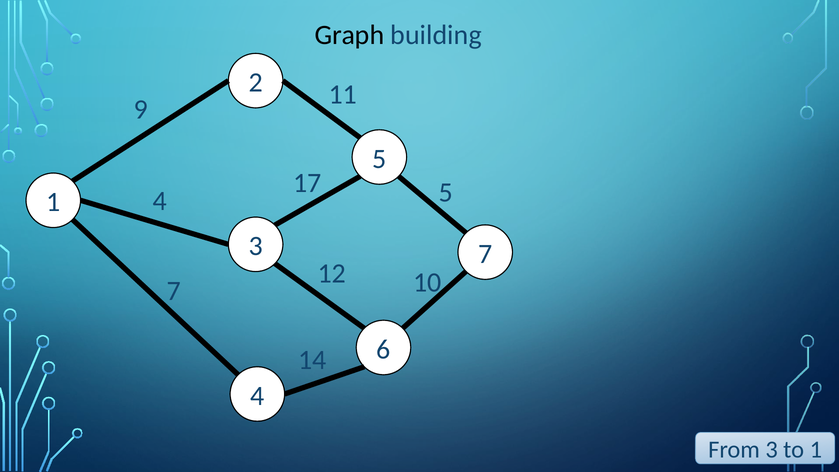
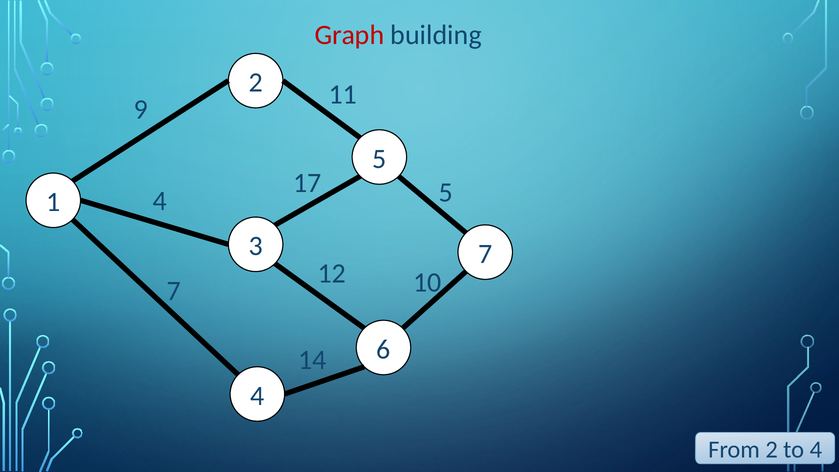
Graph colour: black -> red (349, 35)
From 3: 3 -> 2 (772, 450)
to 1: 1 -> 4 (816, 450)
